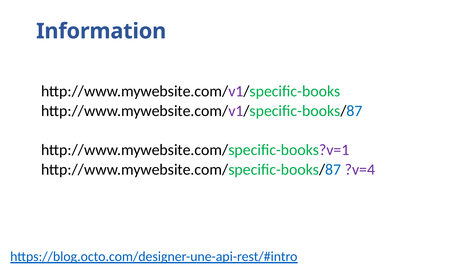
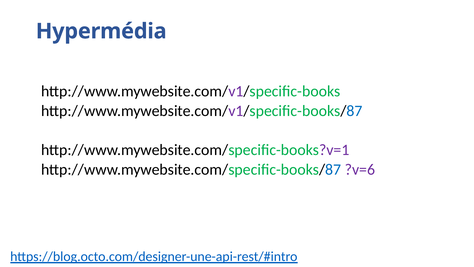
Information: Information -> Hypermédia (101, 31)
?v=4: ?v=4 -> ?v=6 (360, 169)
